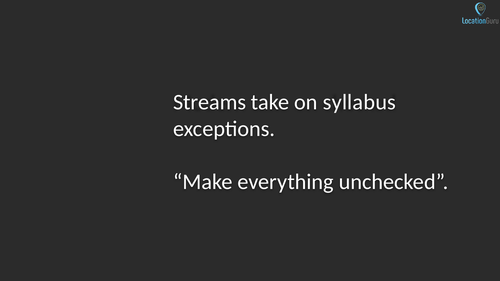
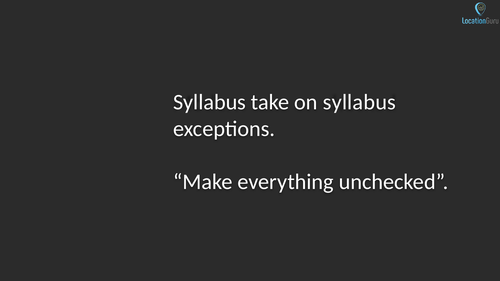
Streams: Streams -> Syllabus (210, 102)
